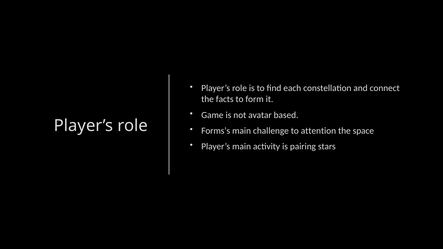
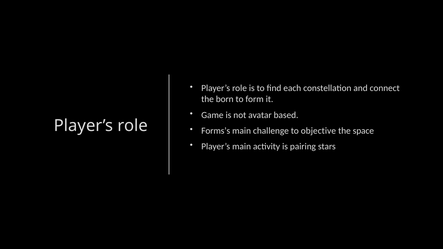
facts: facts -> born (225, 99)
attention: attention -> objective (318, 131)
